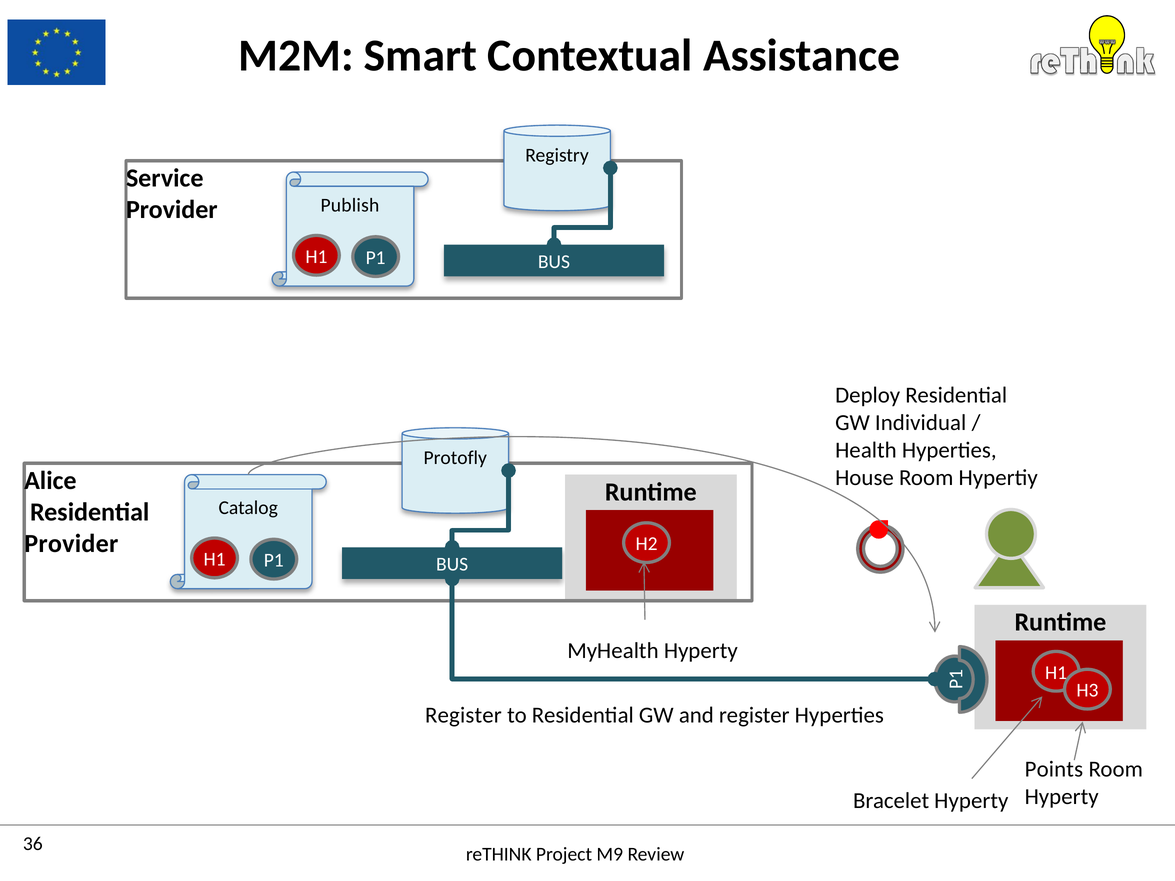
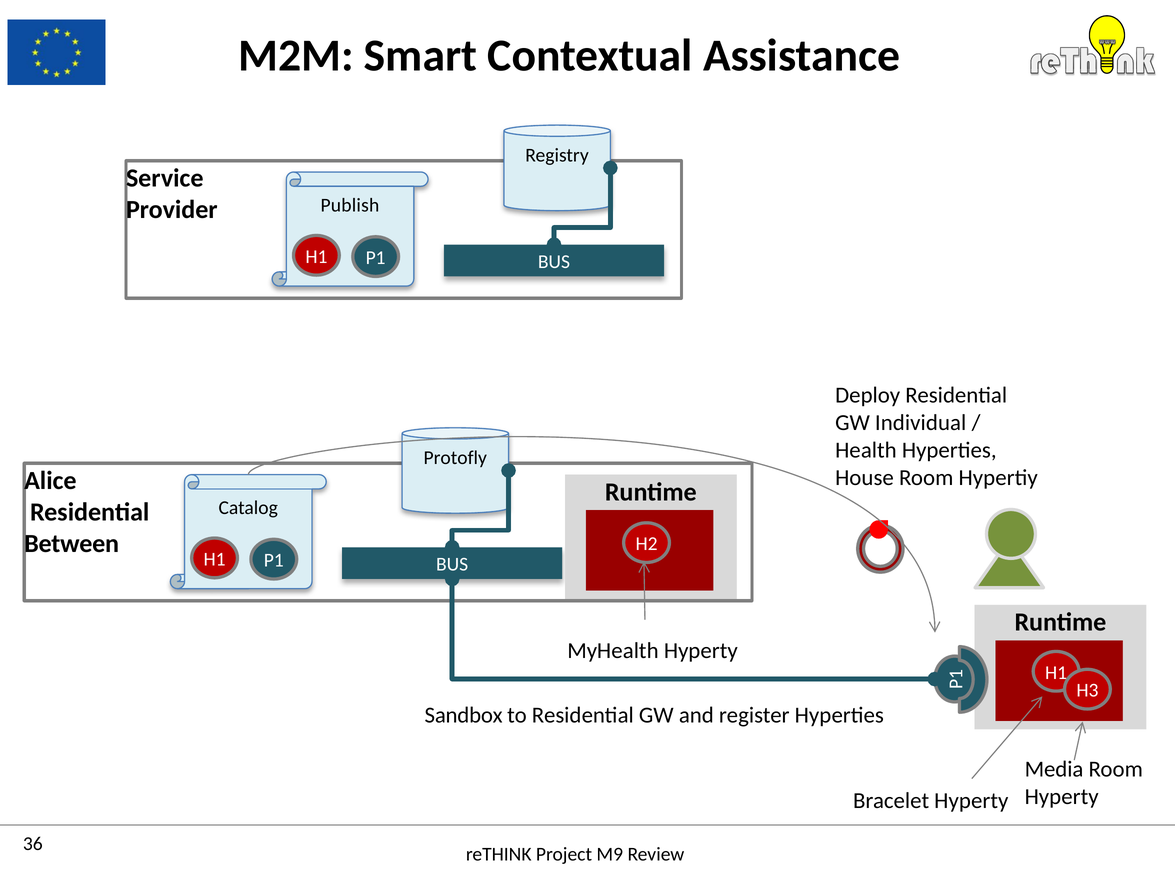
Provider: Provider -> Between (72, 544)
Register: Register -> Sandbox (464, 715)
Points: Points -> Media (1054, 770)
